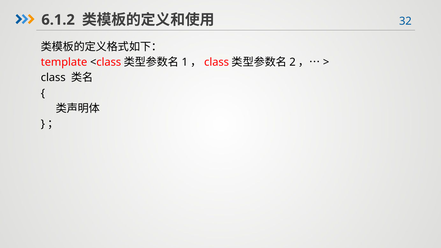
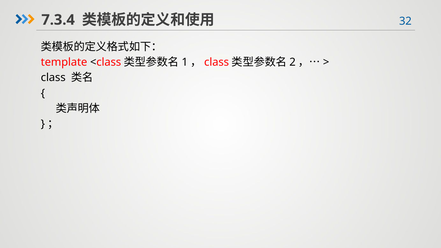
6.1.2: 6.1.2 -> 7.3.4 (58, 20)
